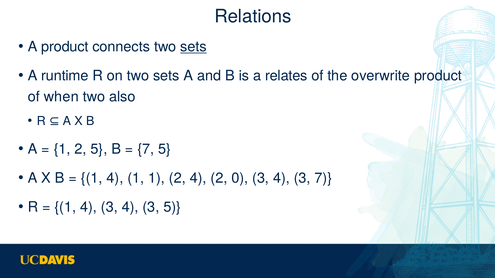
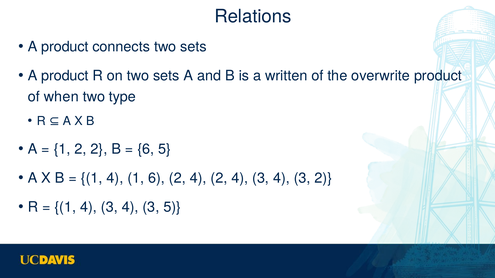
sets underline: present -> none (193, 47)
runtime: runtime -> product (65, 76)
relates: relates -> written (286, 76)
also: also -> type (122, 97)
2 5: 5 -> 2 (99, 149)
7: 7 -> 6 (146, 149)
1 1: 1 -> 6 (157, 178)
4 2 0: 0 -> 4 (240, 178)
3 7: 7 -> 2 (323, 178)
